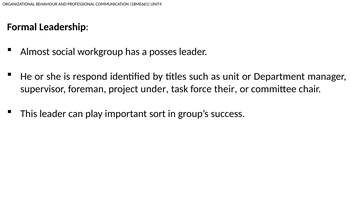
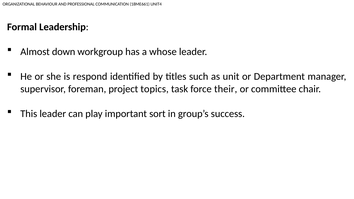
social: social -> down (64, 52)
posses: posses -> whose (163, 52)
under: under -> topics (155, 89)
